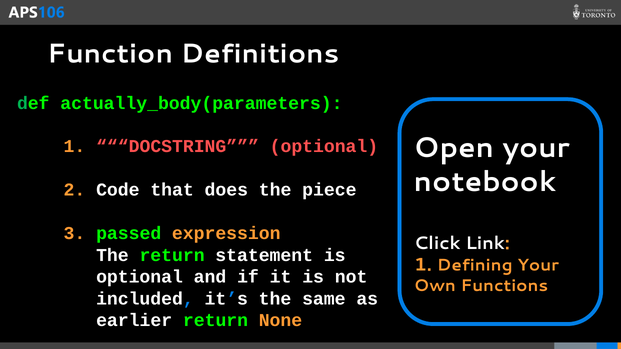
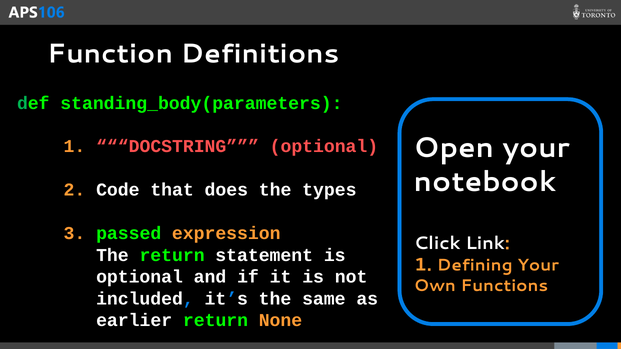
actually_body(parameters: actually_body(parameters -> standing_body(parameters (201, 103)
piece: piece -> types (329, 190)
